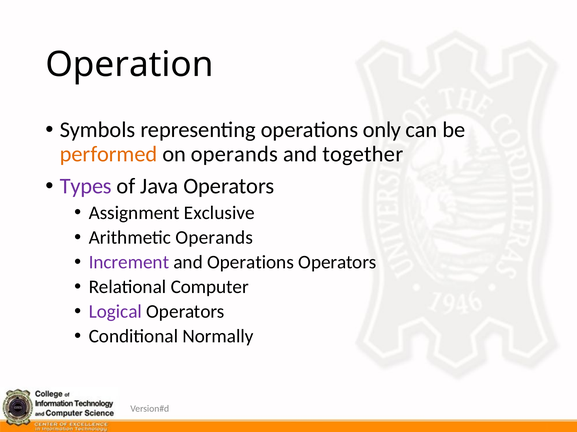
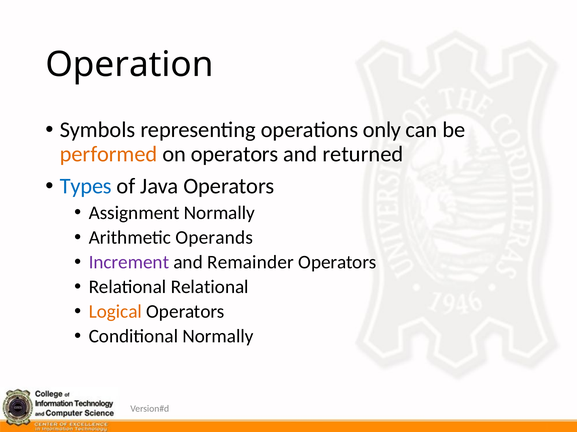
on operands: operands -> operators (235, 154)
together: together -> returned (363, 154)
Types colour: purple -> blue (86, 187)
Assignment Exclusive: Exclusive -> Normally (219, 213)
and Operations: Operations -> Remainder (250, 263)
Relational Computer: Computer -> Relational (210, 287)
Logical colour: purple -> orange (115, 312)
